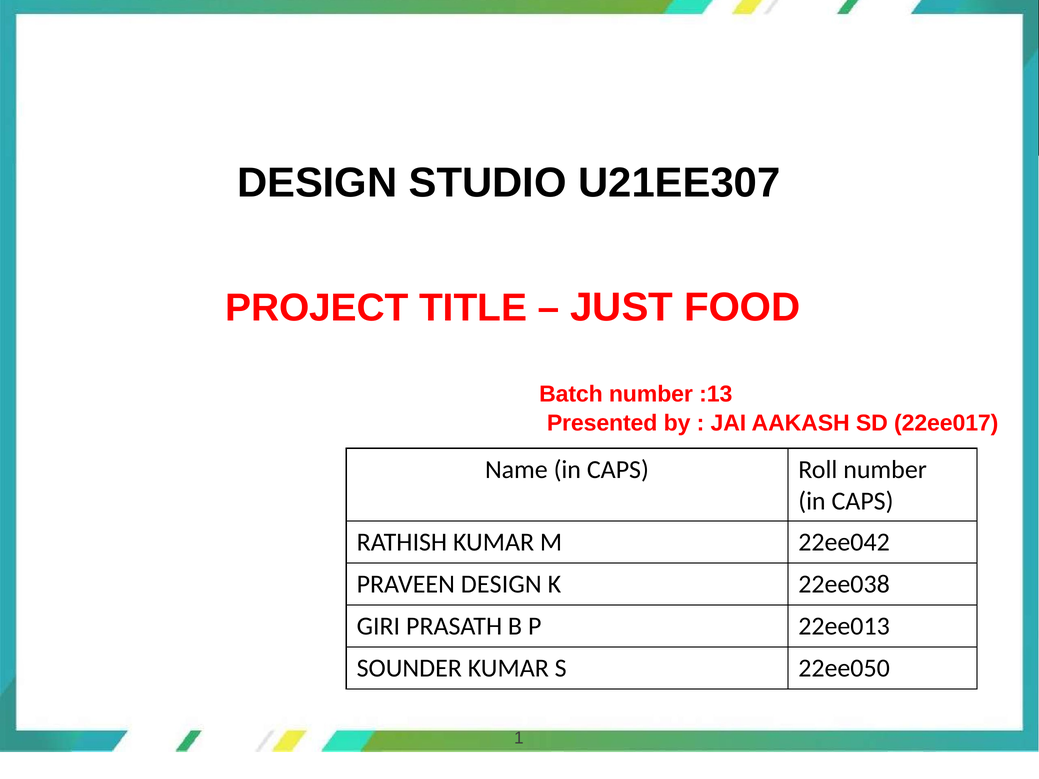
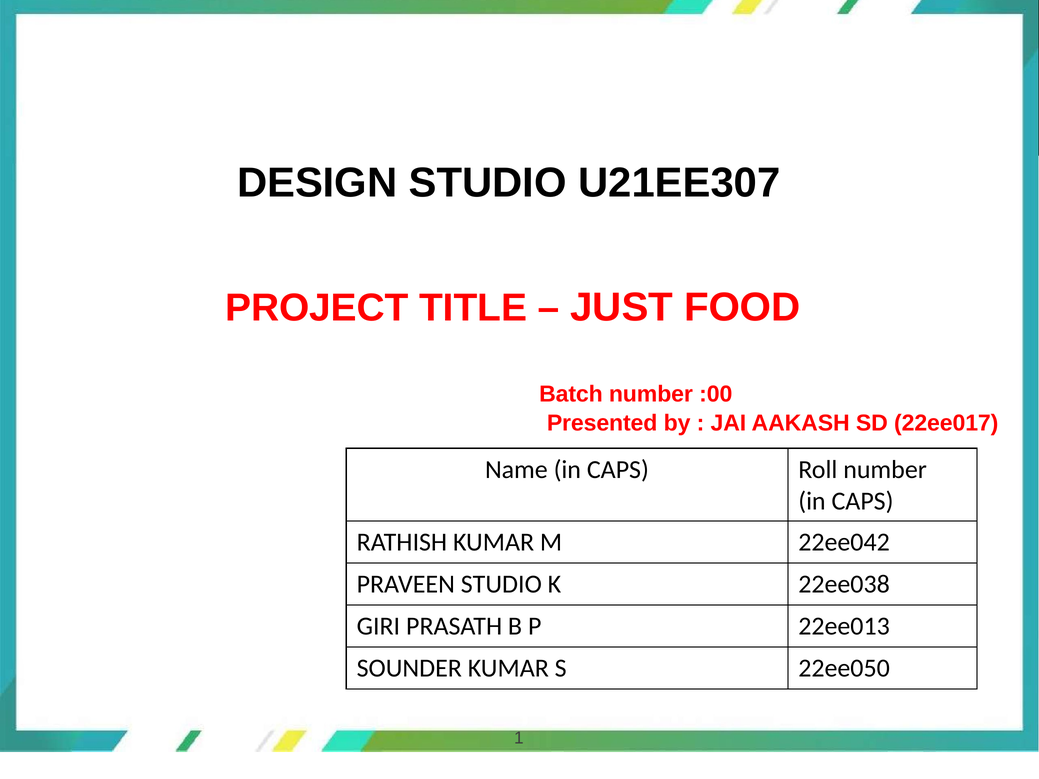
:13: :13 -> :00 (716, 394)
PRAVEEN DESIGN: DESIGN -> STUDIO (501, 585)
